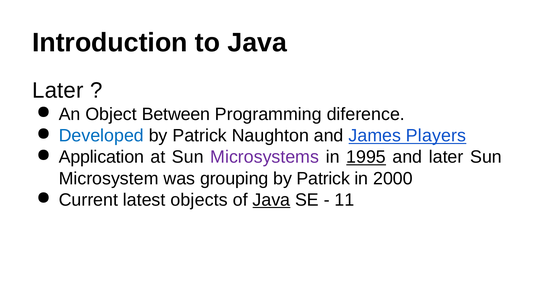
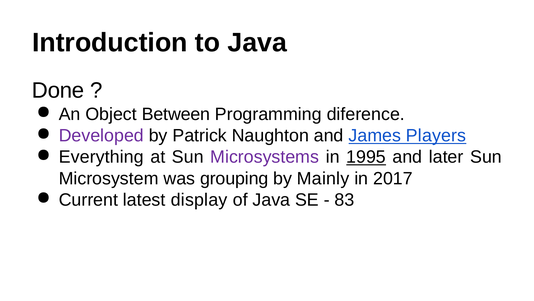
Later: Later -> Done (58, 90)
Developed colour: blue -> purple (101, 135)
Application: Application -> Everything (101, 157)
Patrick: Patrick -> Mainly (323, 178)
2000: 2000 -> 2017 (393, 178)
objects: objects -> display (199, 200)
Java underline: present -> none (271, 200)
11: 11 -> 83 (345, 200)
